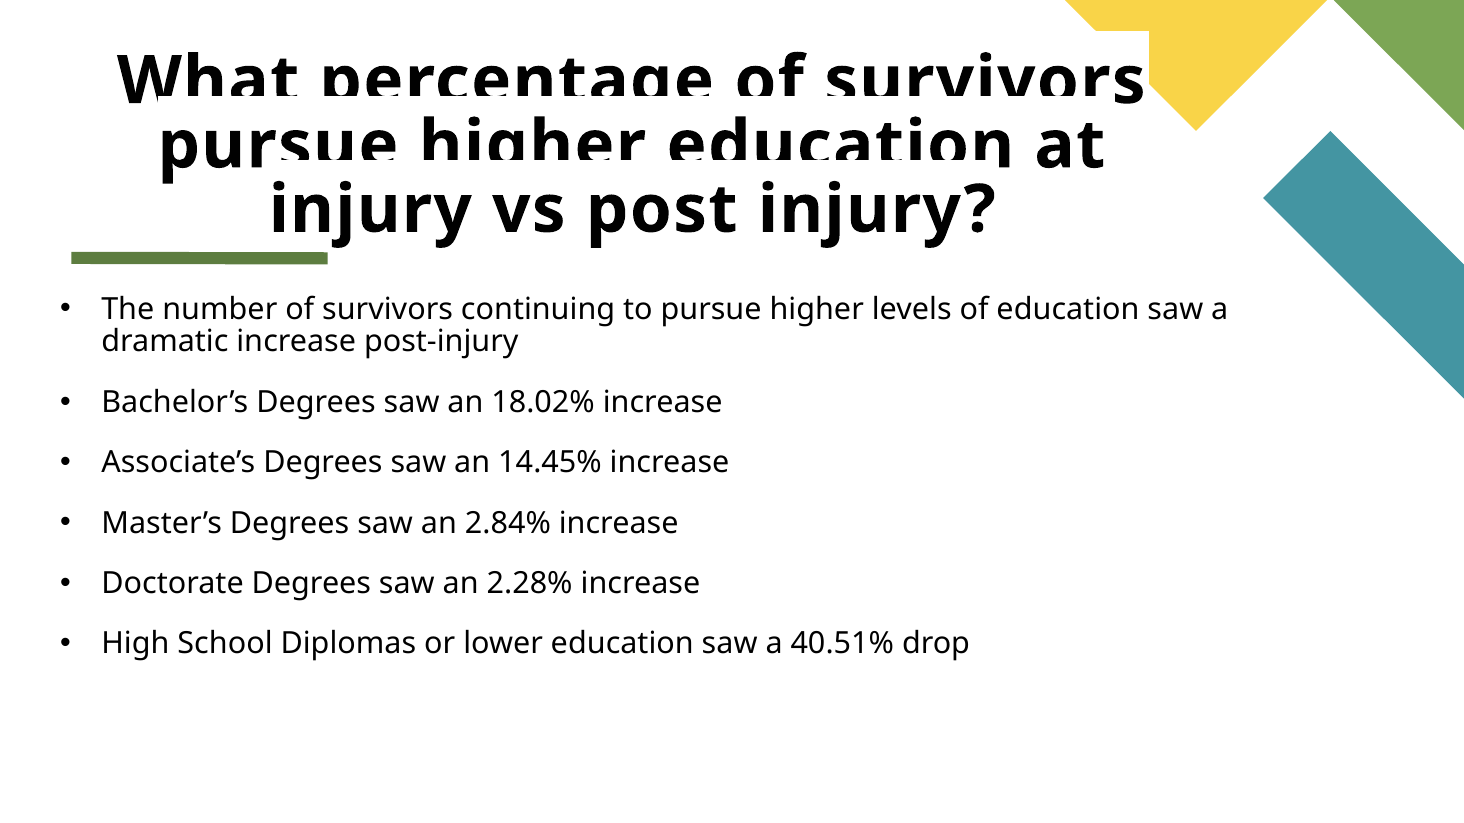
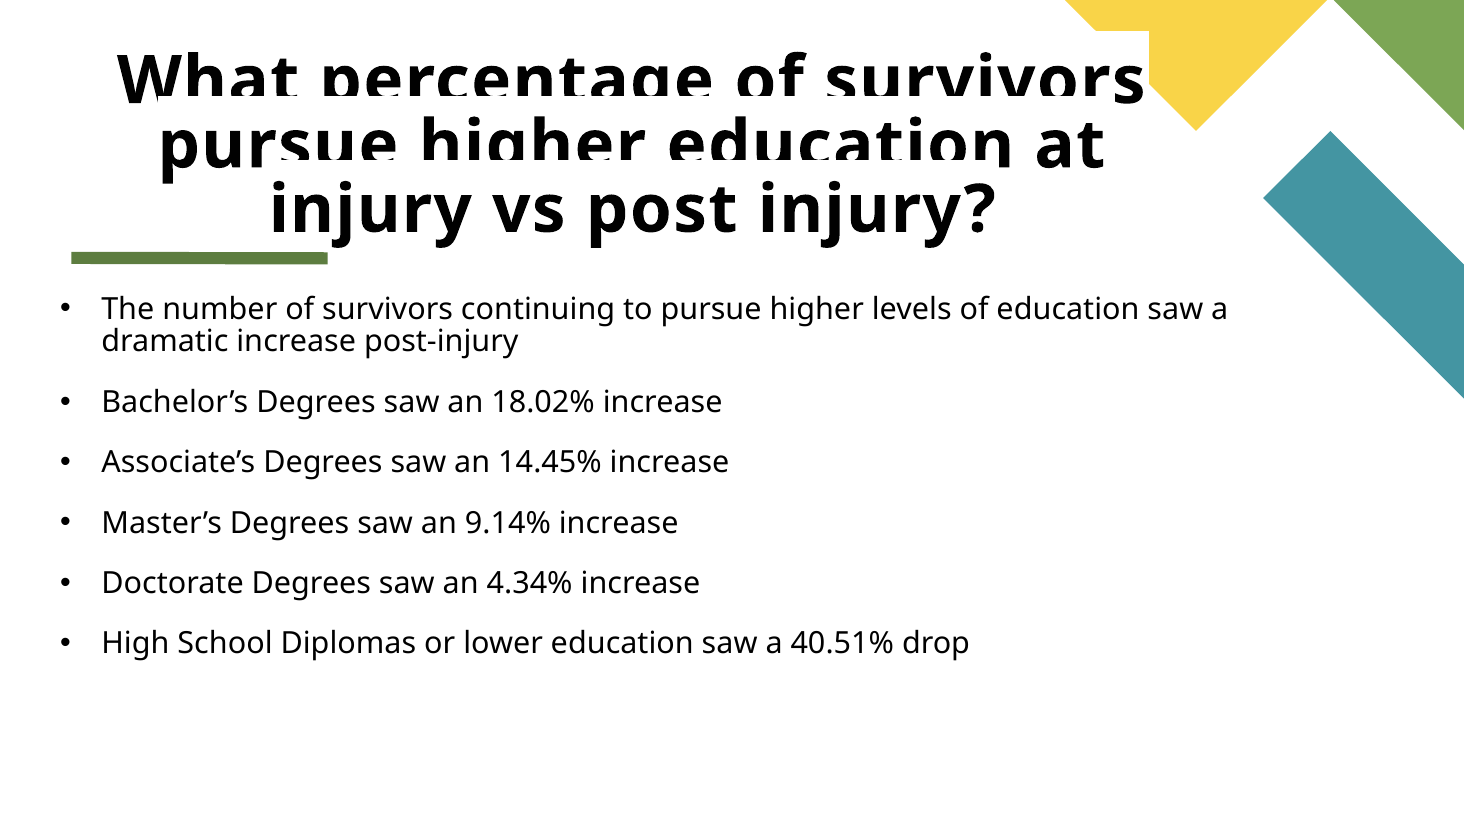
2.84%: 2.84% -> 9.14% (508, 523)
2.28%: 2.28% -> 4.34% (530, 584)
